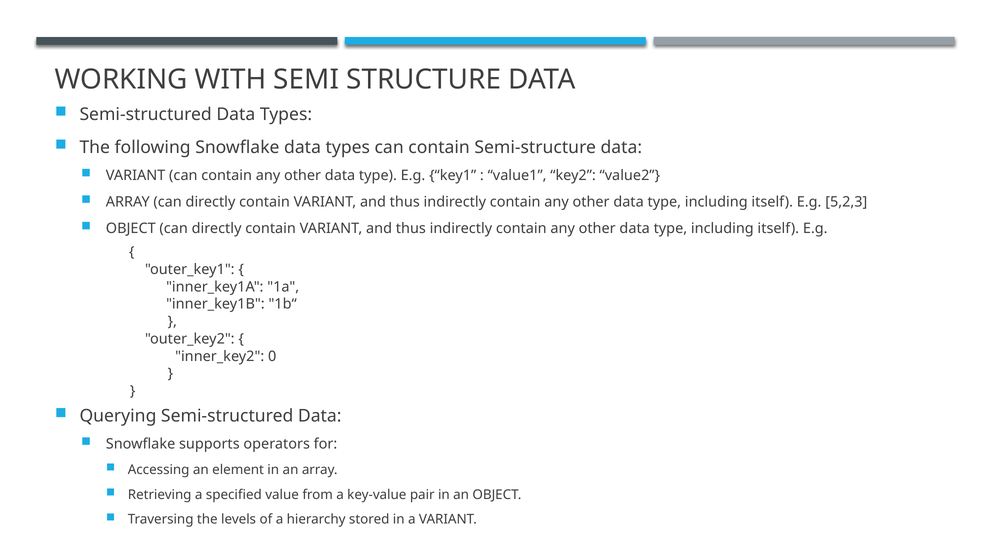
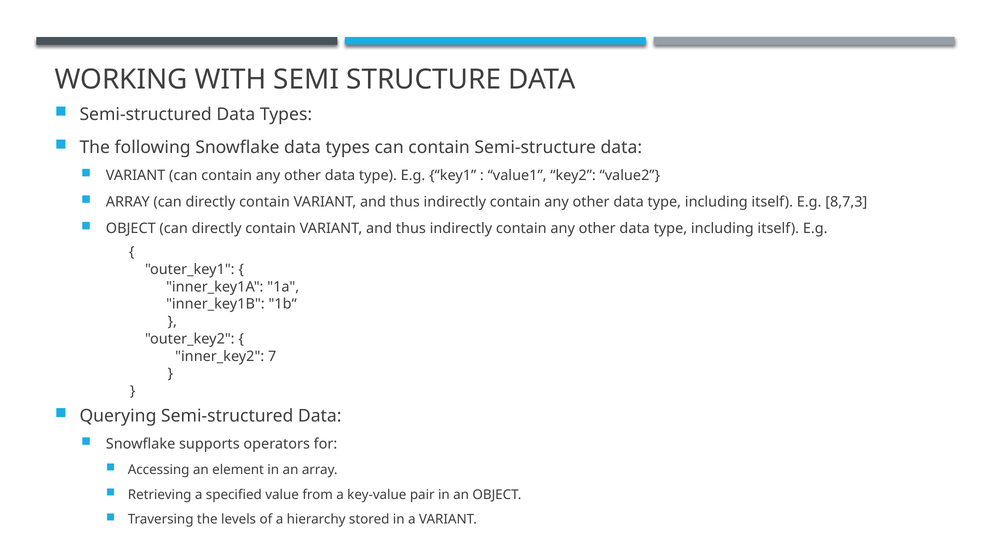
5,2,3: 5,2,3 -> 8,7,3 (846, 202)
0: 0 -> 7 (272, 357)
